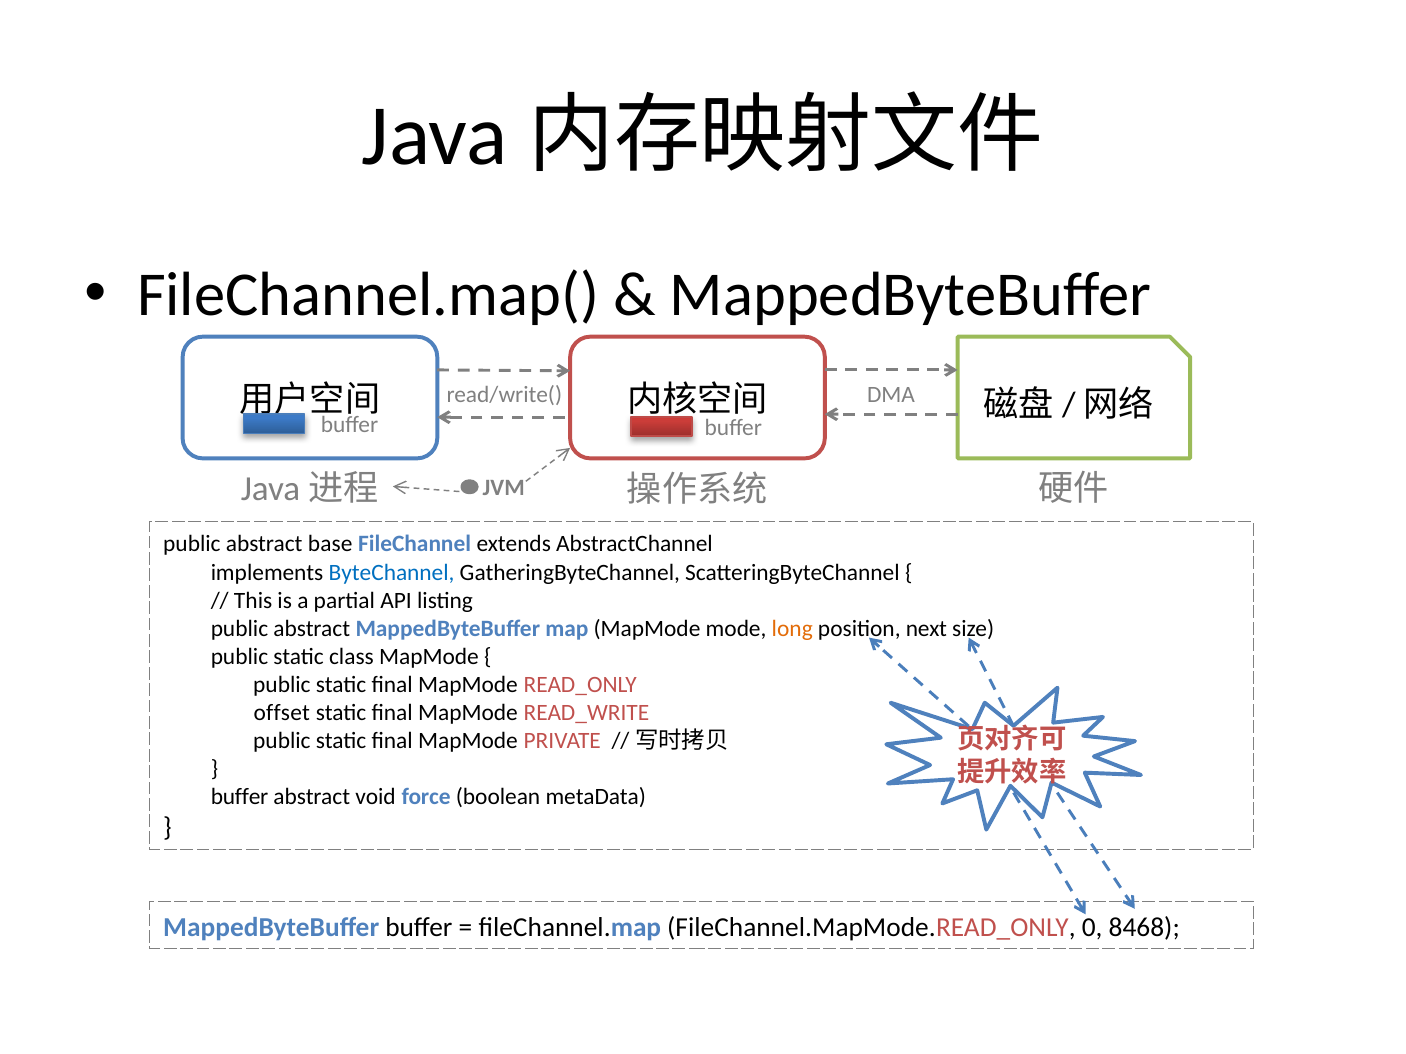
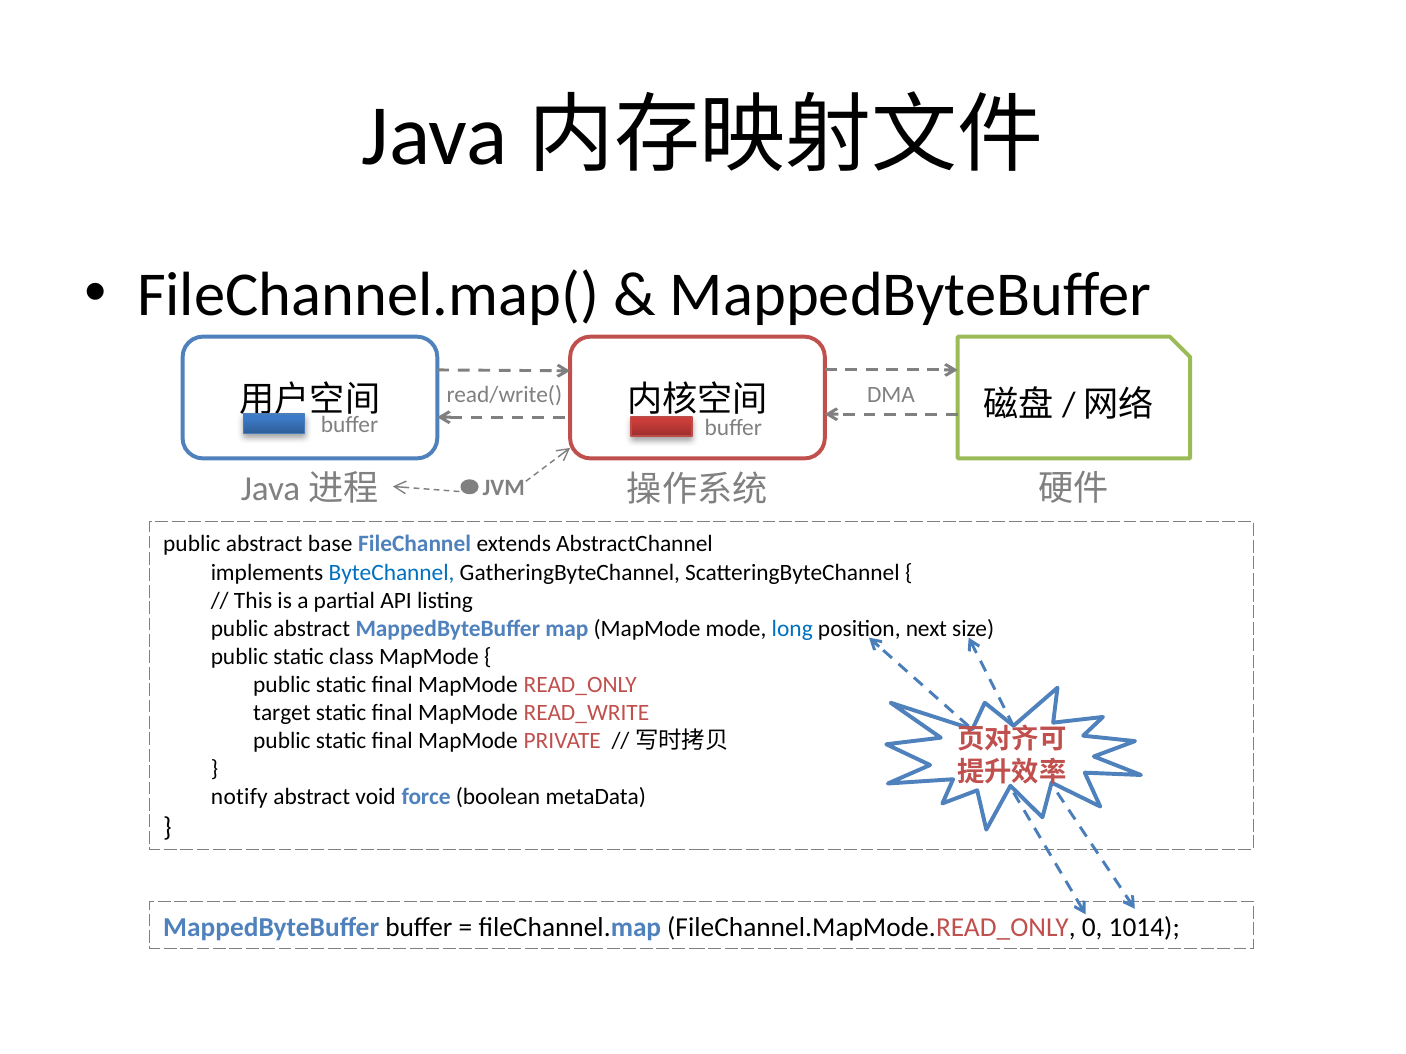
long colour: orange -> blue (792, 629)
offset: offset -> target (282, 713)
buffer: buffer -> notify (239, 798)
8468: 8468 -> 1014 (1144, 928)
